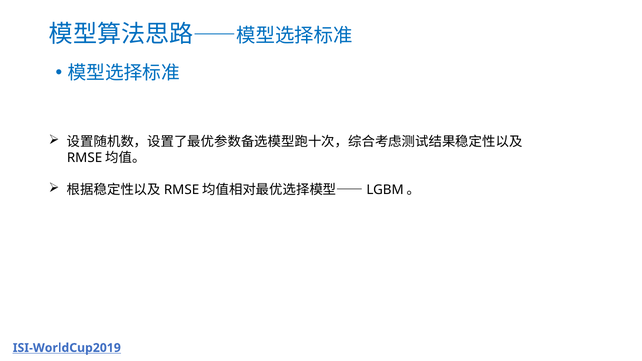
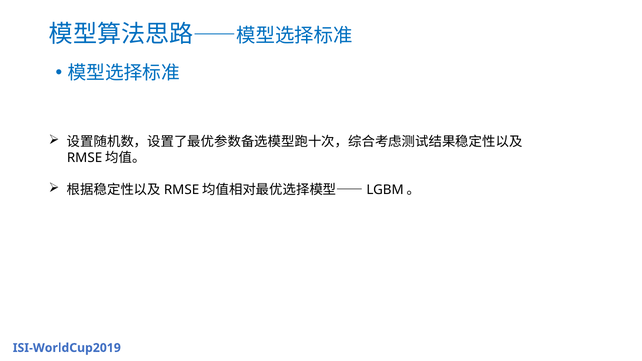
ISI-WorldCup2019 underline: present -> none (67, 348)
